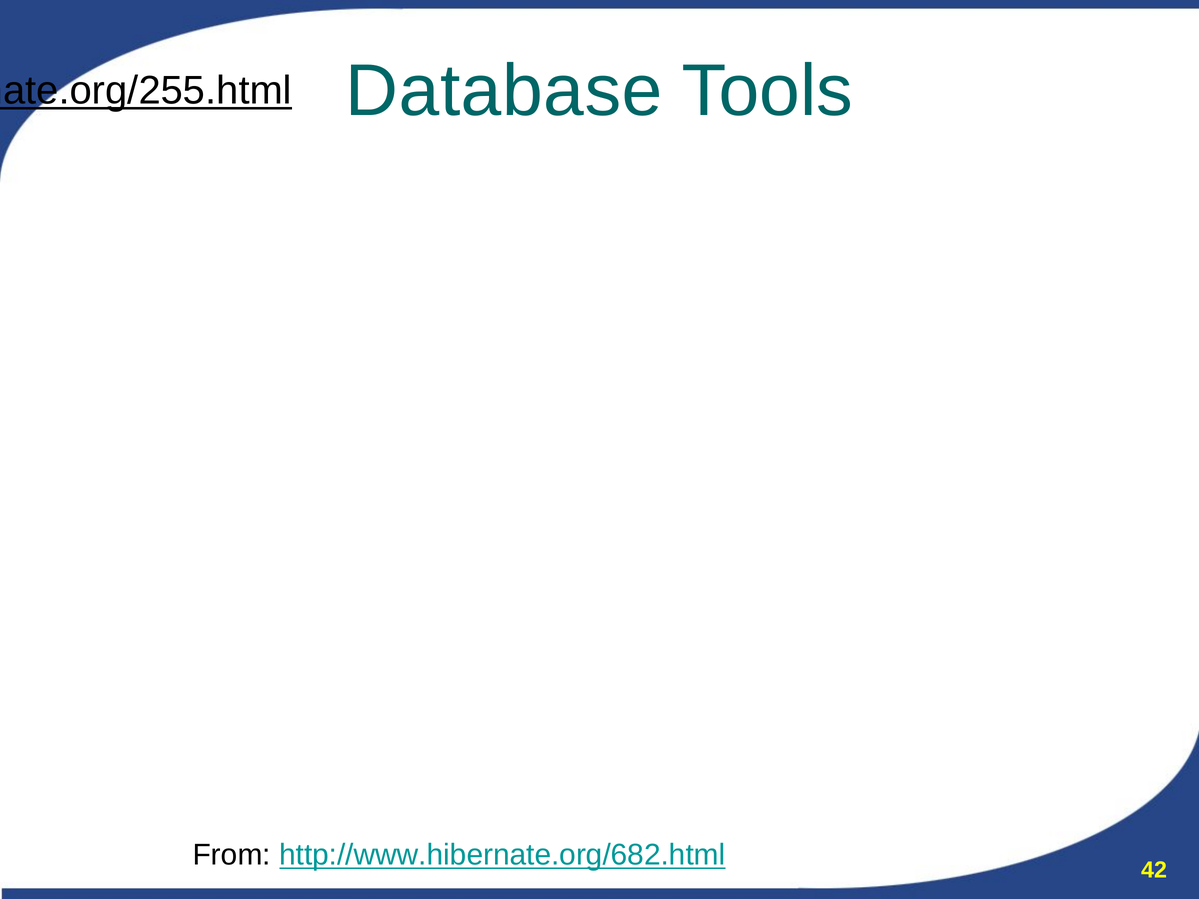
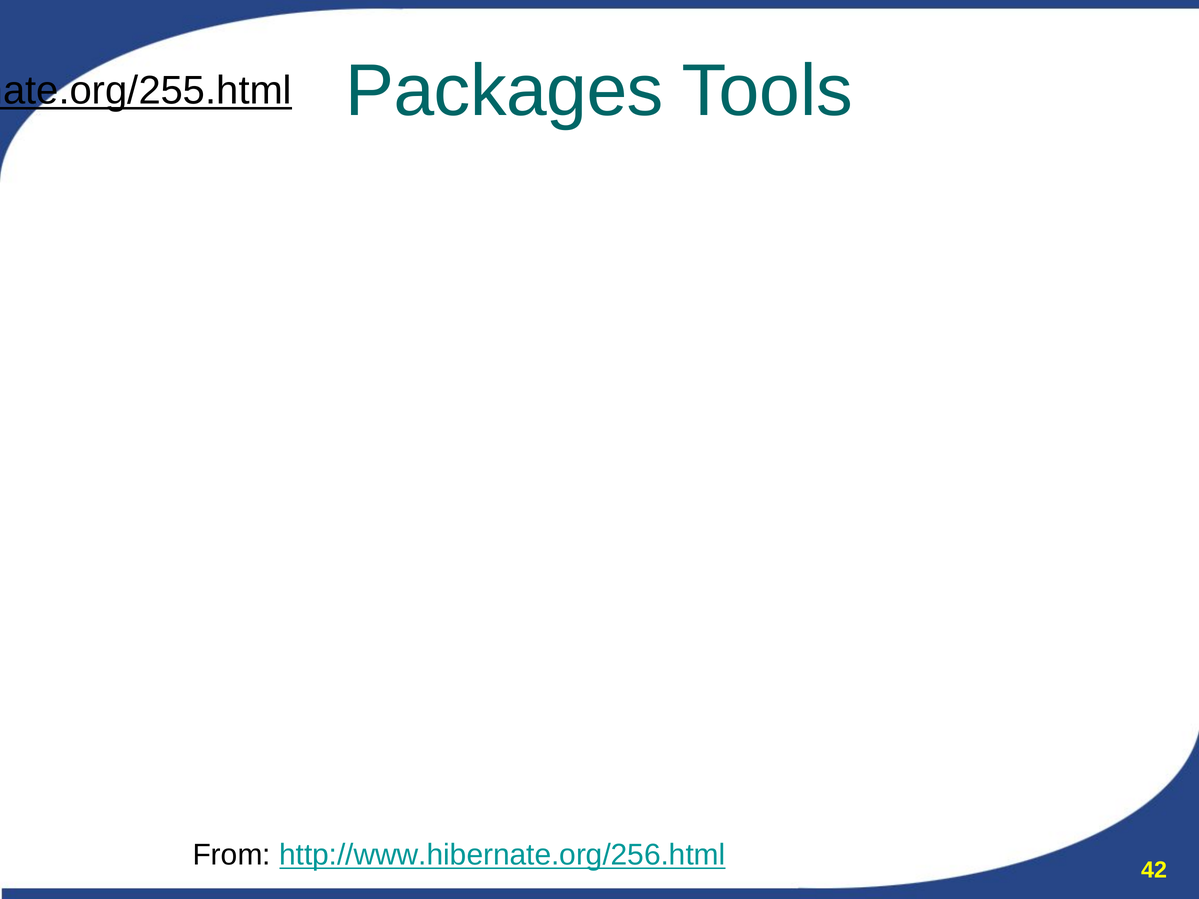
Database: Database -> Packages (504, 91)
http://www.hibernate.org/682.html: http://www.hibernate.org/682.html -> http://www.hibernate.org/256.html (502, 855)
